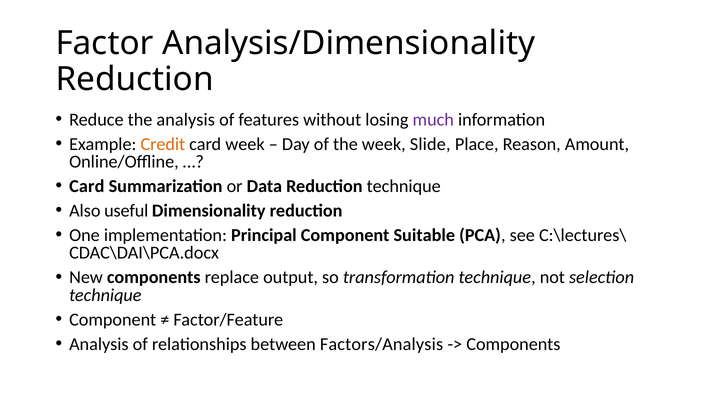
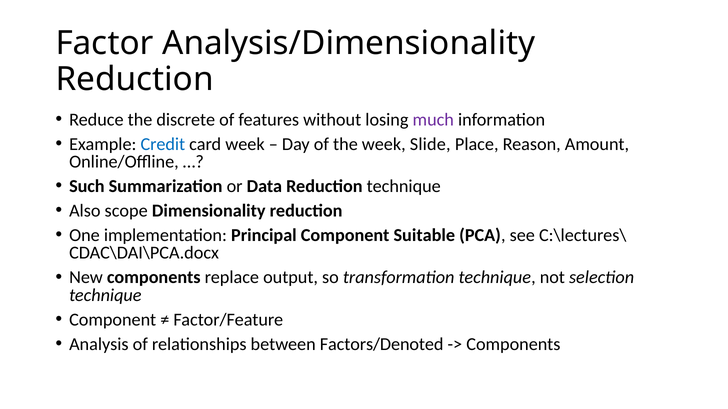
the analysis: analysis -> discrete (186, 120)
Credit colour: orange -> blue (163, 144)
Card: Card -> Such (87, 187)
useful: useful -> scope (126, 211)
Factors/Analysis: Factors/Analysis -> Factors/Denoted (382, 344)
